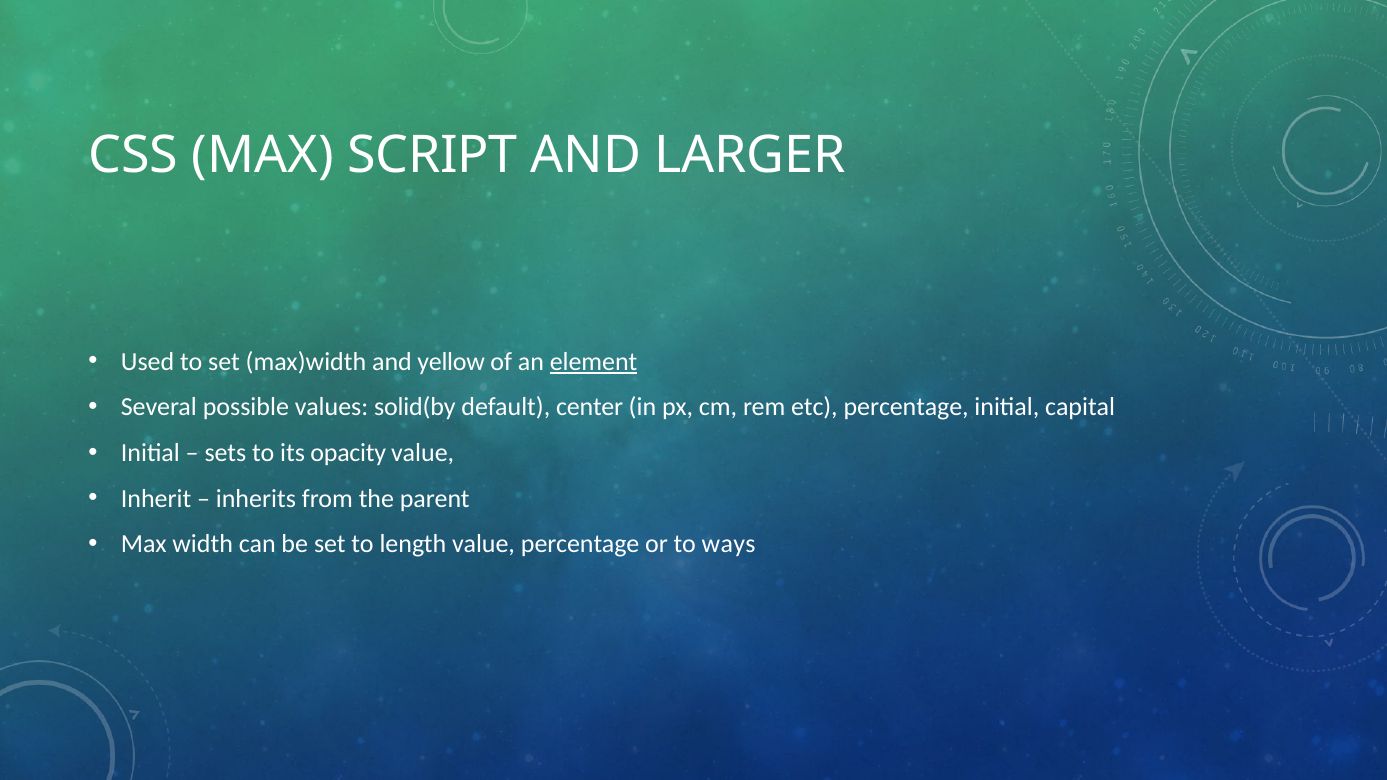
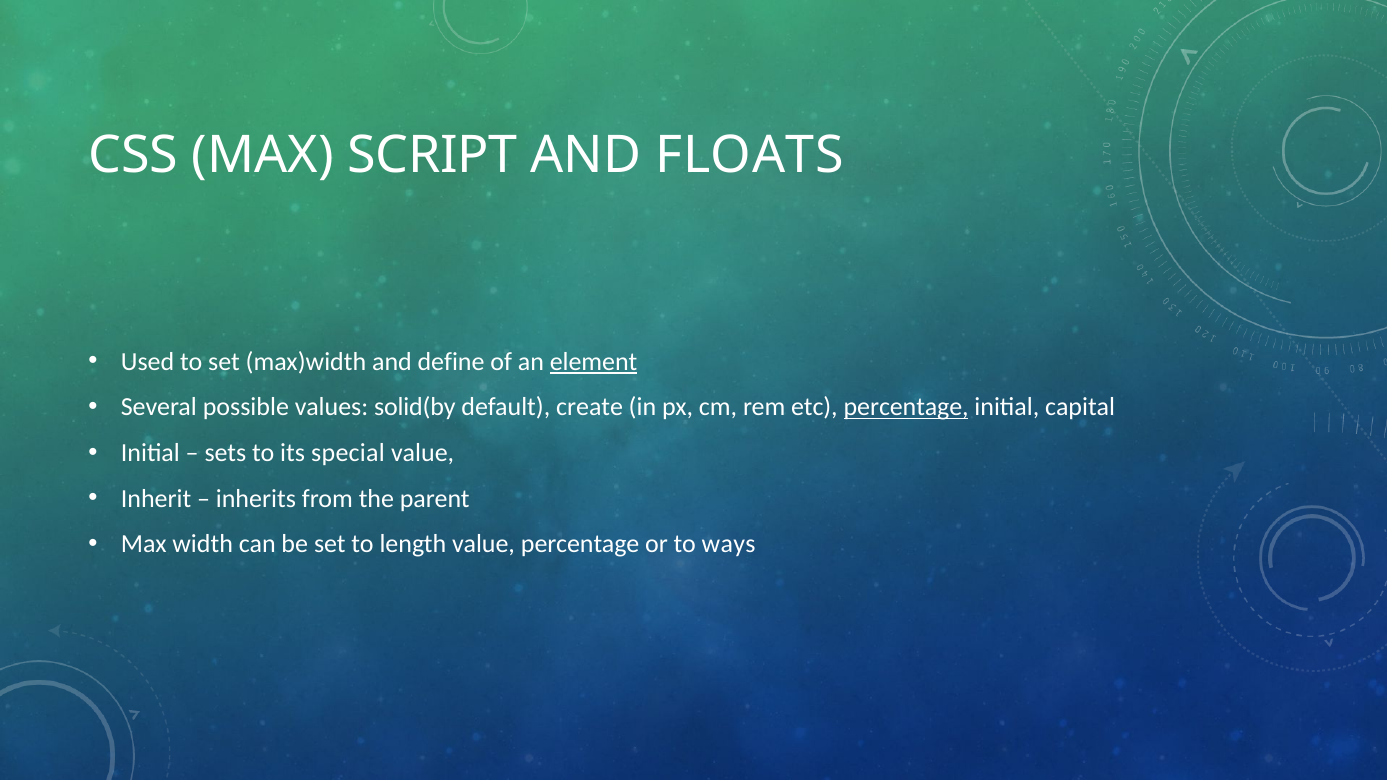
LARGER: LARGER -> FLOATS (750, 156)
yellow: yellow -> define (451, 362)
center: center -> create (590, 407)
percentage underline: none -> present (906, 407)
opacity: opacity -> special (348, 453)
